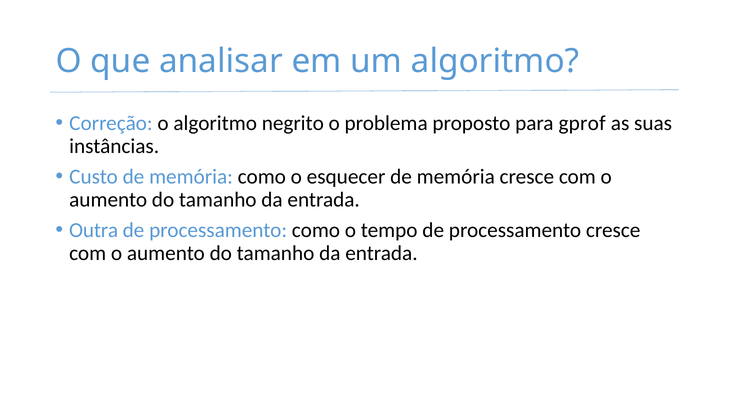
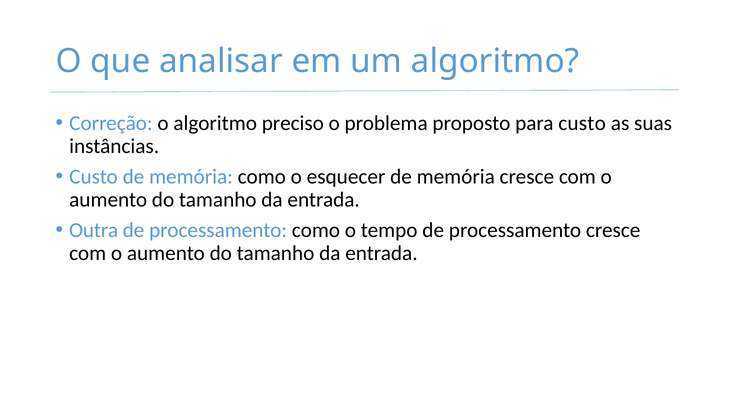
negrito: negrito -> preciso (293, 123)
para gprof: gprof -> custo (582, 123)
